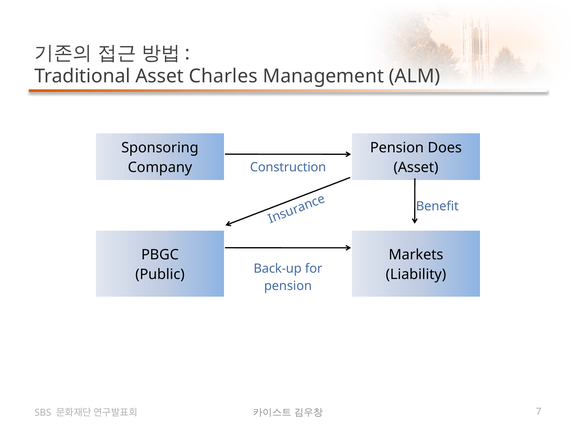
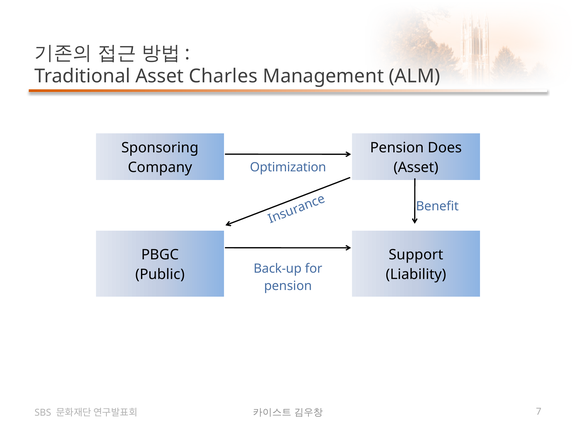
Construction: Construction -> Optimization (288, 167)
Markets: Markets -> Support (416, 255)
